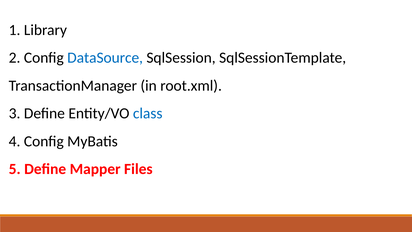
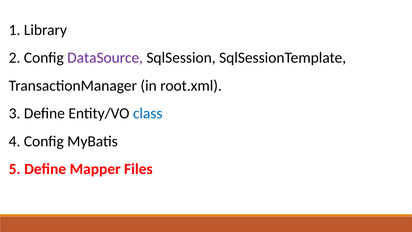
DataSource colour: blue -> purple (105, 58)
